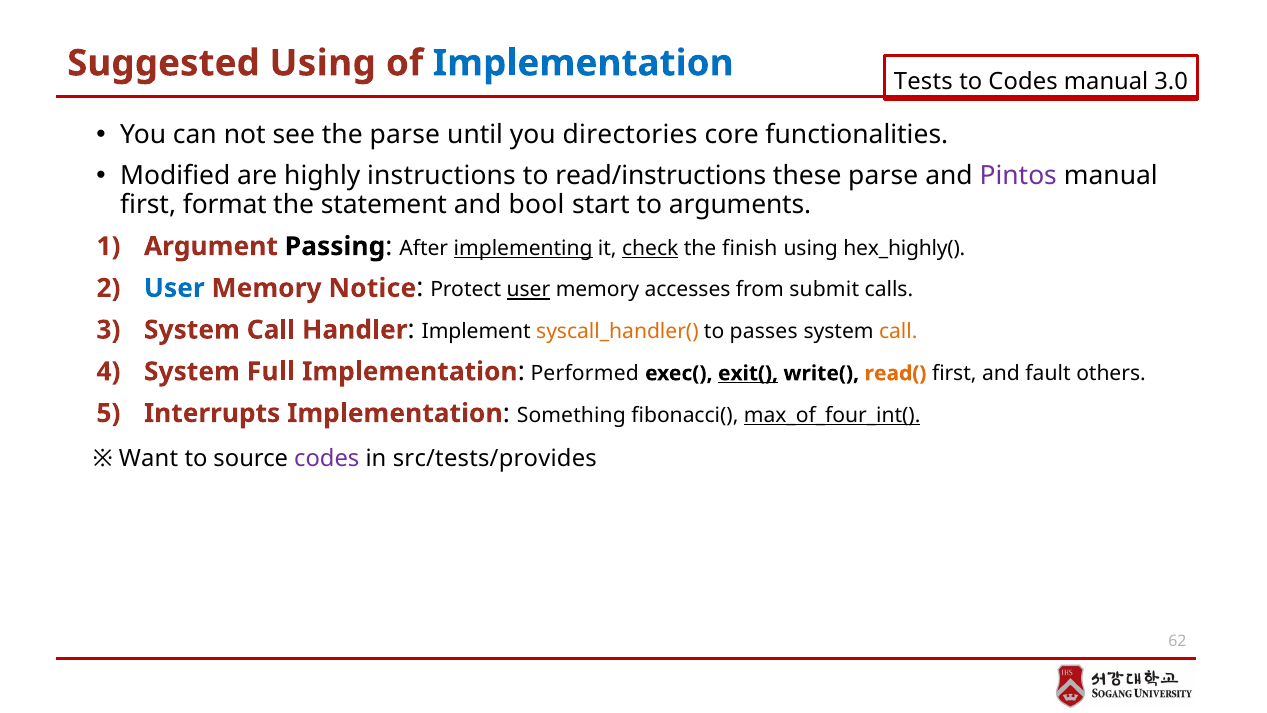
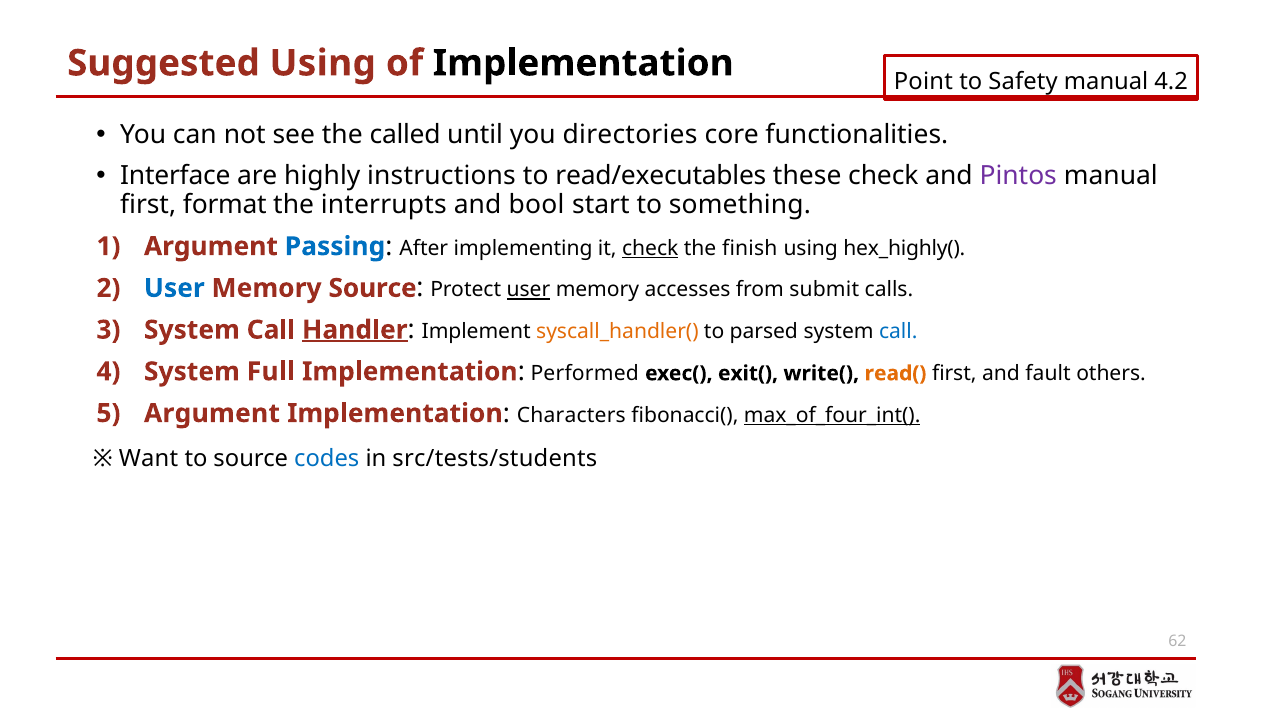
Implementation colour: blue -> black (583, 63)
Tests: Tests -> Point (923, 82)
to Codes: Codes -> Safety (1023, 82)
3.0: 3.0 -> 4.2 (1171, 82)
the parse: parse -> called (405, 134)
Modified: Modified -> Interface (175, 176)
read/instructions: read/instructions -> read/executables (661, 176)
these parse: parse -> check (883, 176)
statement: statement -> interrupts (384, 205)
arguments: arguments -> something (740, 205)
Passing colour: black -> blue (335, 246)
implementing underline: present -> none (523, 248)
Memory Notice: Notice -> Source (373, 288)
Handler underline: none -> present (355, 330)
passes: passes -> parsed (764, 331)
call colour: orange -> blue (898, 331)
exit( underline: present -> none (748, 373)
Interrupts: Interrupts -> Argument (212, 413)
Something: Something -> Characters (571, 415)
codes colour: purple -> blue (327, 459)
src/tests/provides: src/tests/provides -> src/tests/students (495, 459)
